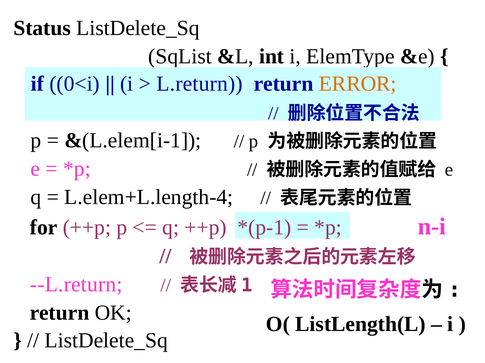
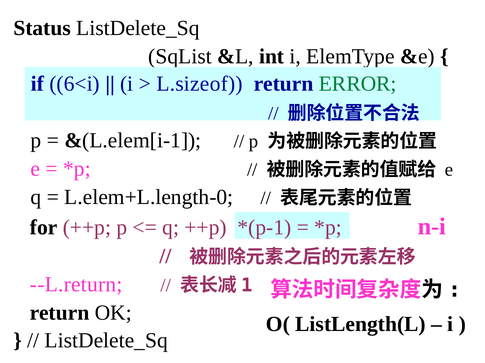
0<i: 0<i -> 6<i (75, 84)
L.return: L.return -> L.sizeof (200, 84)
ERROR colour: orange -> green (358, 84)
L.elem+L.length-4: L.elem+L.length-4 -> L.elem+L.length-0 (149, 198)
